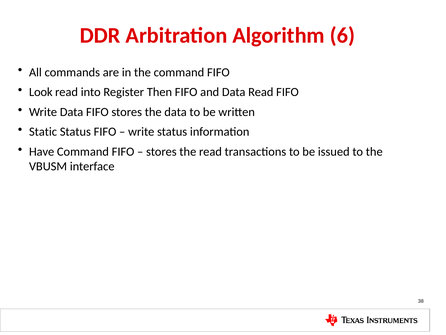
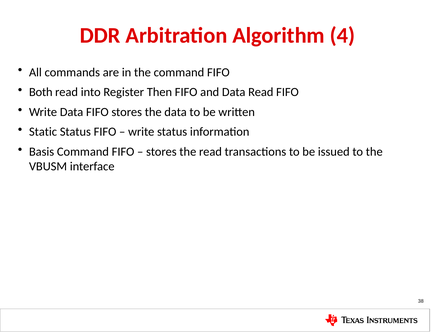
6: 6 -> 4 (342, 35)
Look: Look -> Both (41, 92)
Have: Have -> Basis (42, 151)
